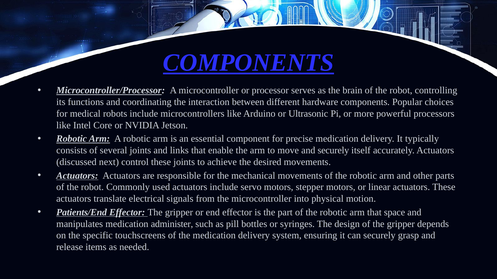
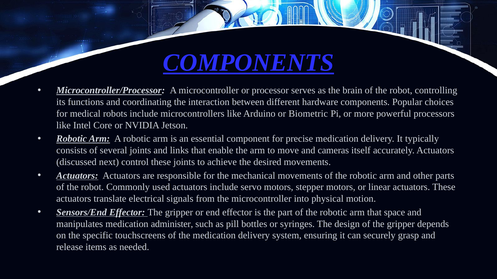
Ultrasonic: Ultrasonic -> Biometric (308, 114)
and securely: securely -> cameras (333, 151)
Patients/End: Patients/End -> Sensors/End (82, 213)
